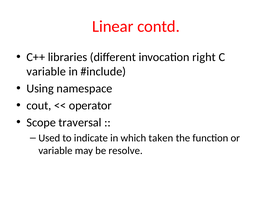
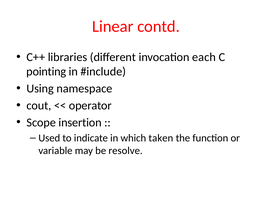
right: right -> each (204, 57)
variable: variable -> pointing (46, 72)
traversal: traversal -> insertion (80, 122)
